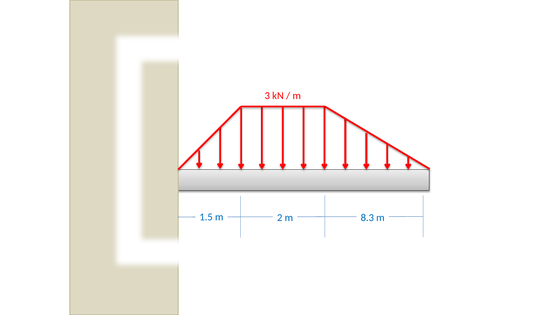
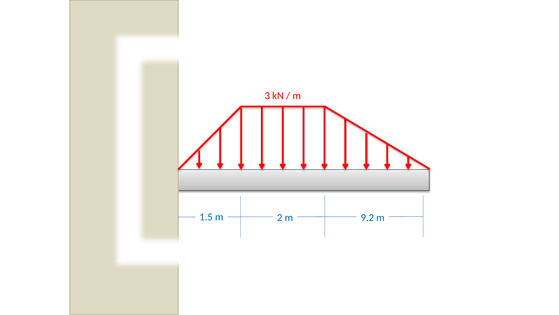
8.3: 8.3 -> 9.2 (367, 217)
